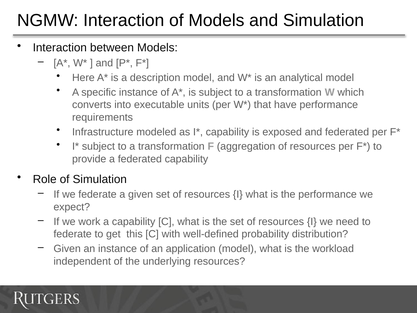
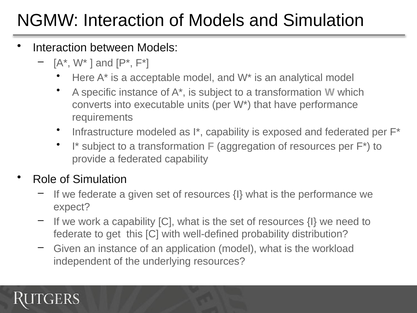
description: description -> acceptable (155, 78)
